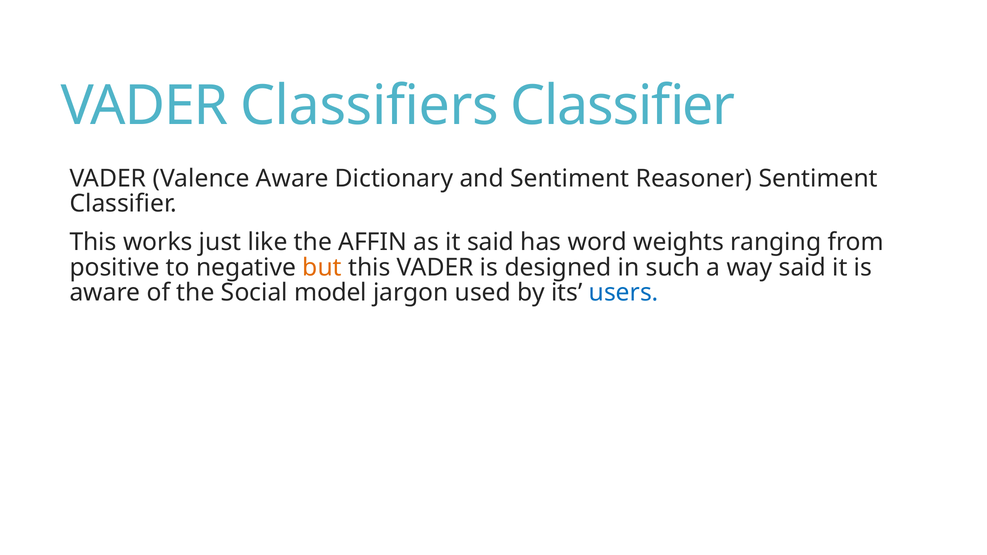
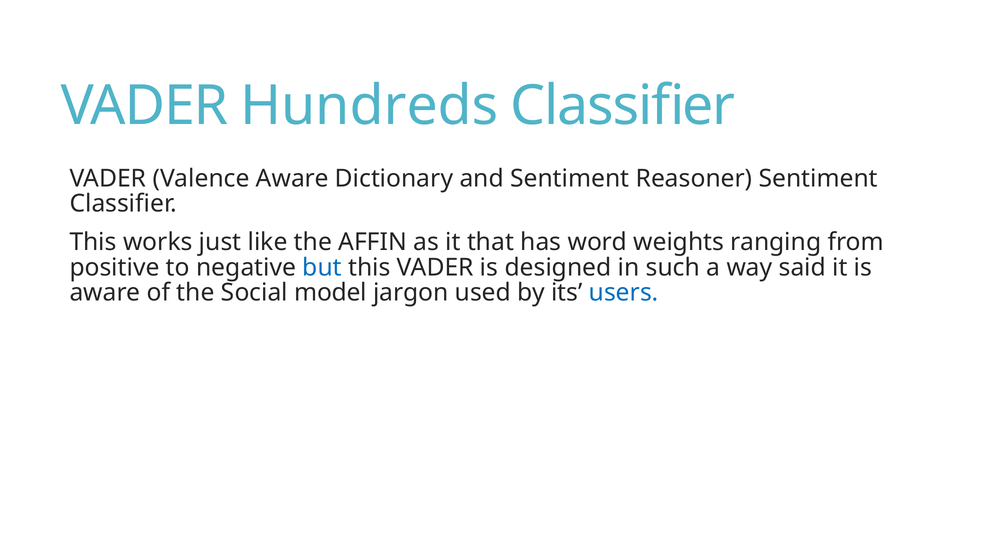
Classifiers: Classifiers -> Hundreds (369, 106)
it said: said -> that (490, 242)
but colour: orange -> blue (322, 267)
